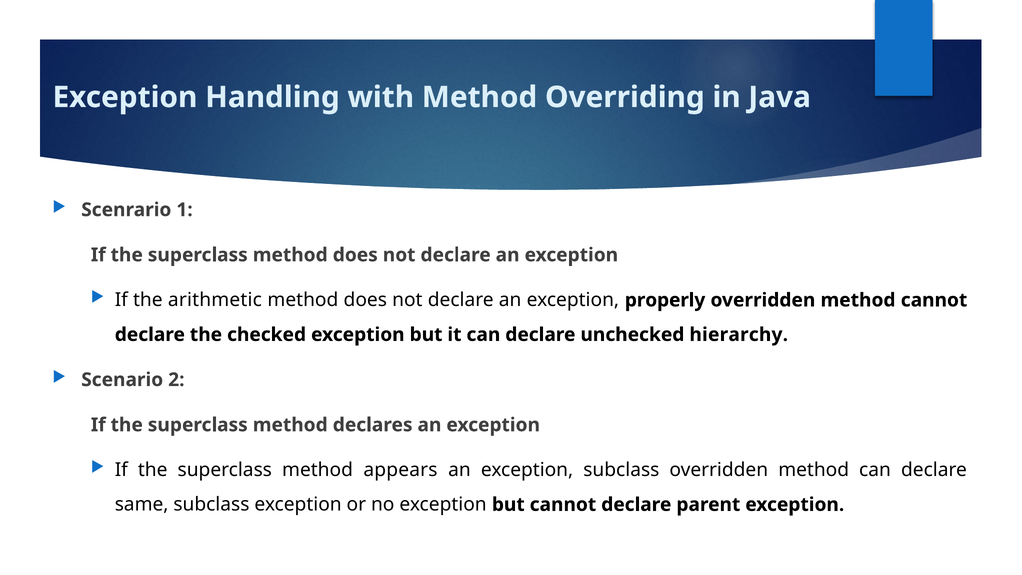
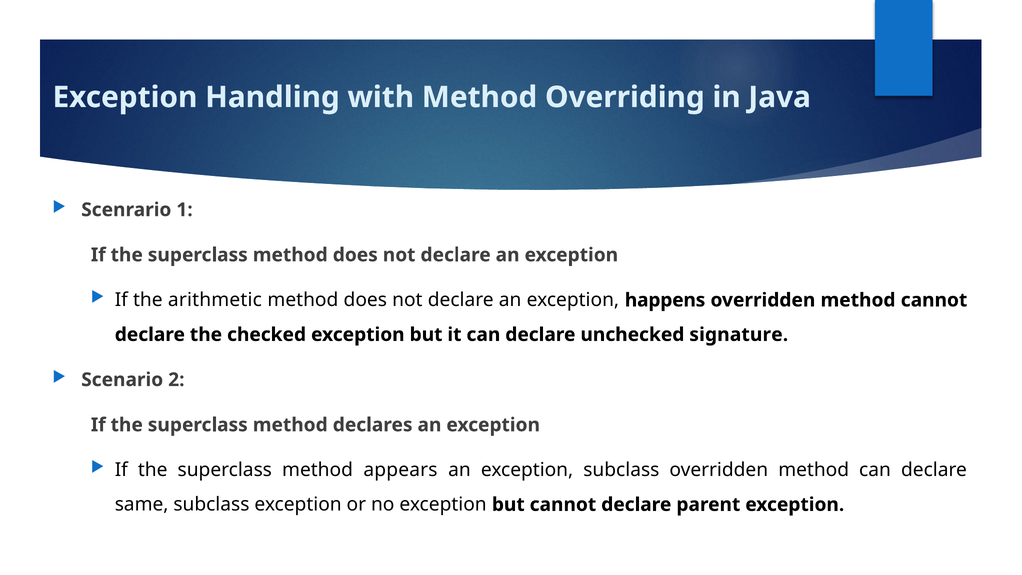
properly: properly -> happens (665, 300)
hierarchy: hierarchy -> signature (739, 335)
